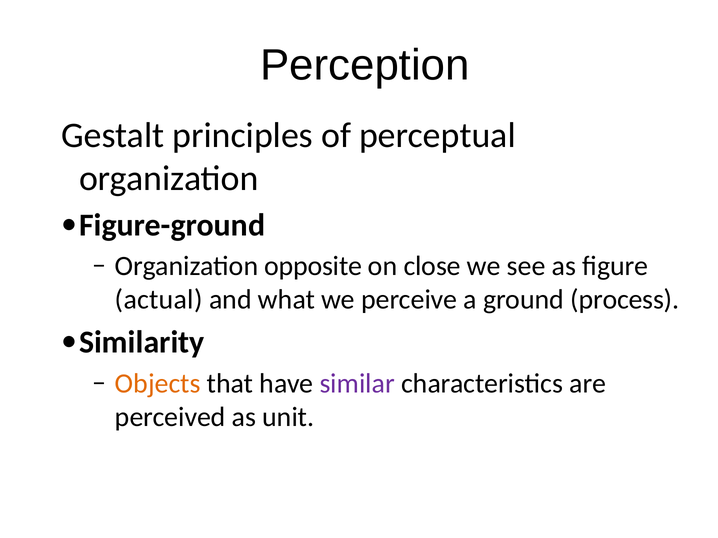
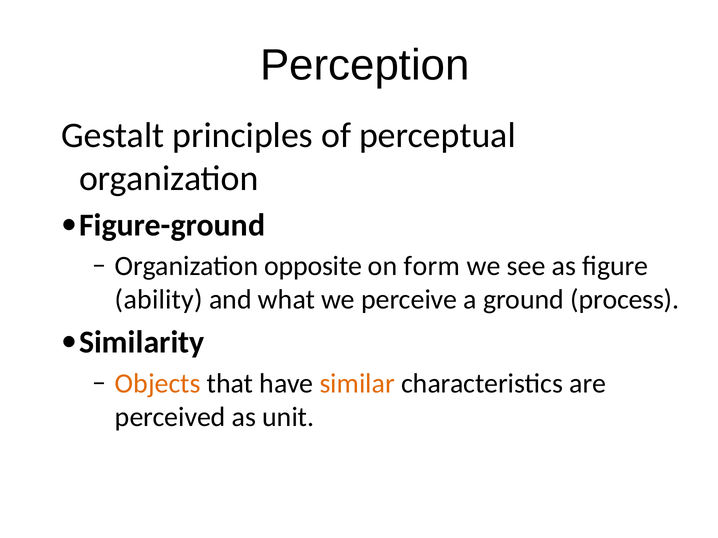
close: close -> form (432, 266)
actual: actual -> ability (159, 300)
similar colour: purple -> orange (357, 384)
